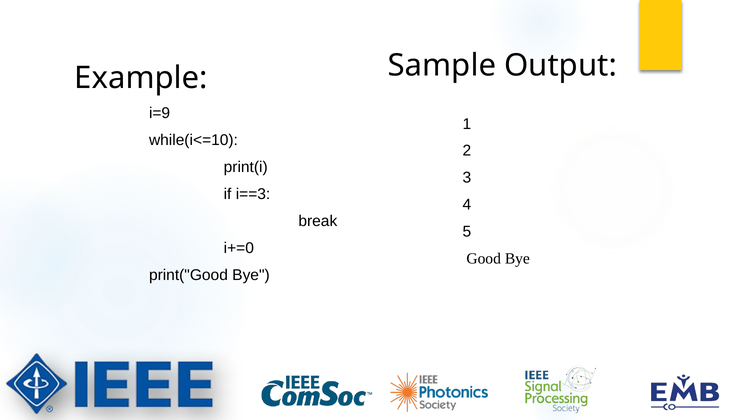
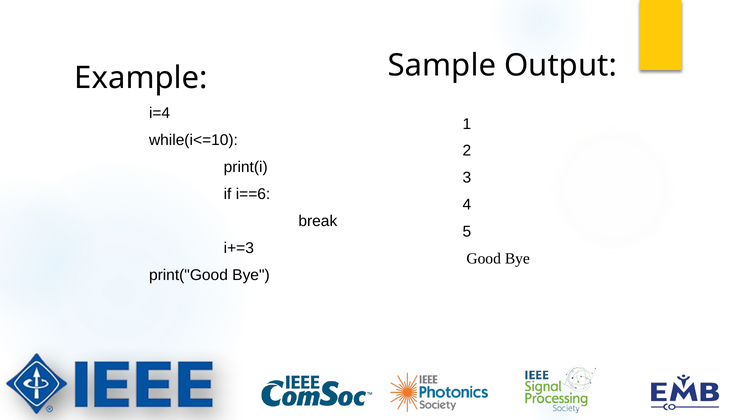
i=9: i=9 -> i=4 (160, 113)
i==3: i==3 -> i==6 (253, 194)
i+=0: i+=0 -> i+=3 (239, 248)
